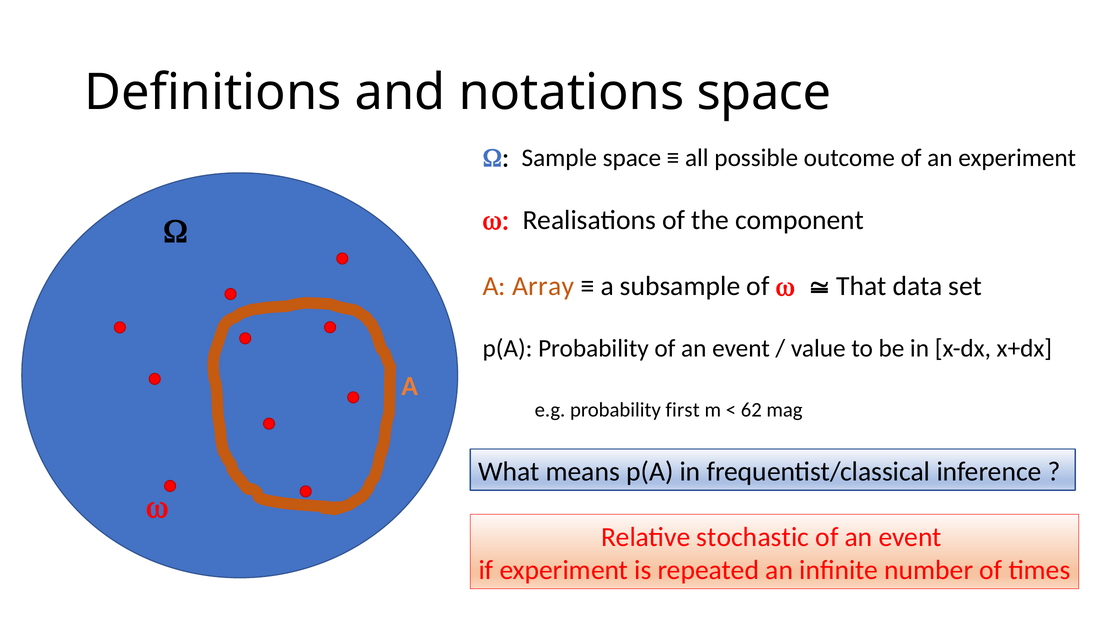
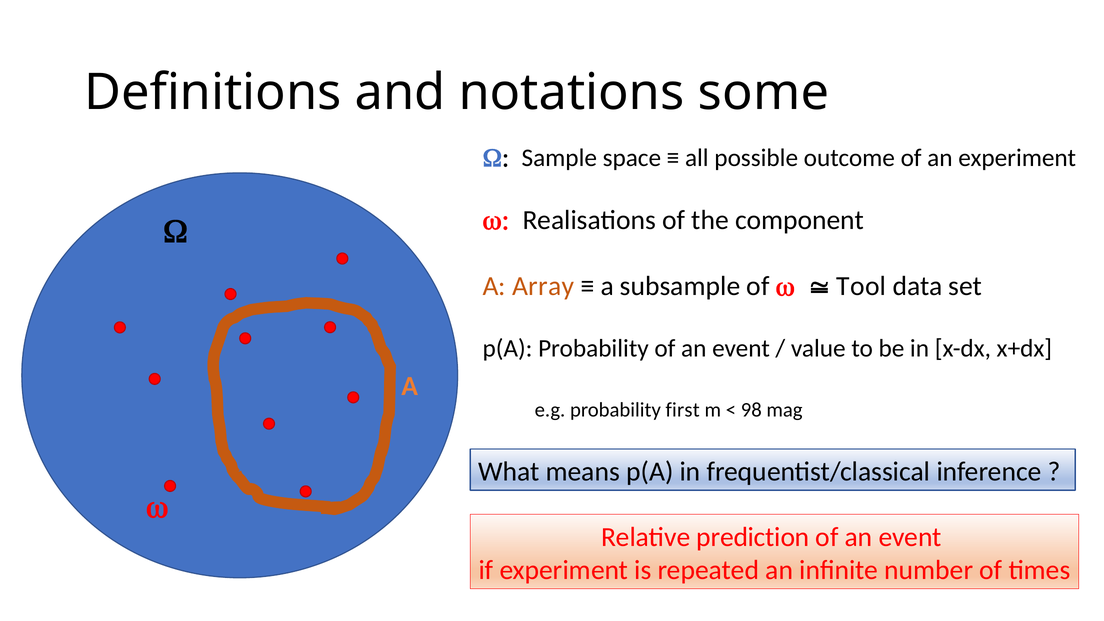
notations space: space -> some (764, 93)
That: That -> Tool (861, 286)
62: 62 -> 98 (751, 410)
stochastic: stochastic -> prediction (753, 537)
